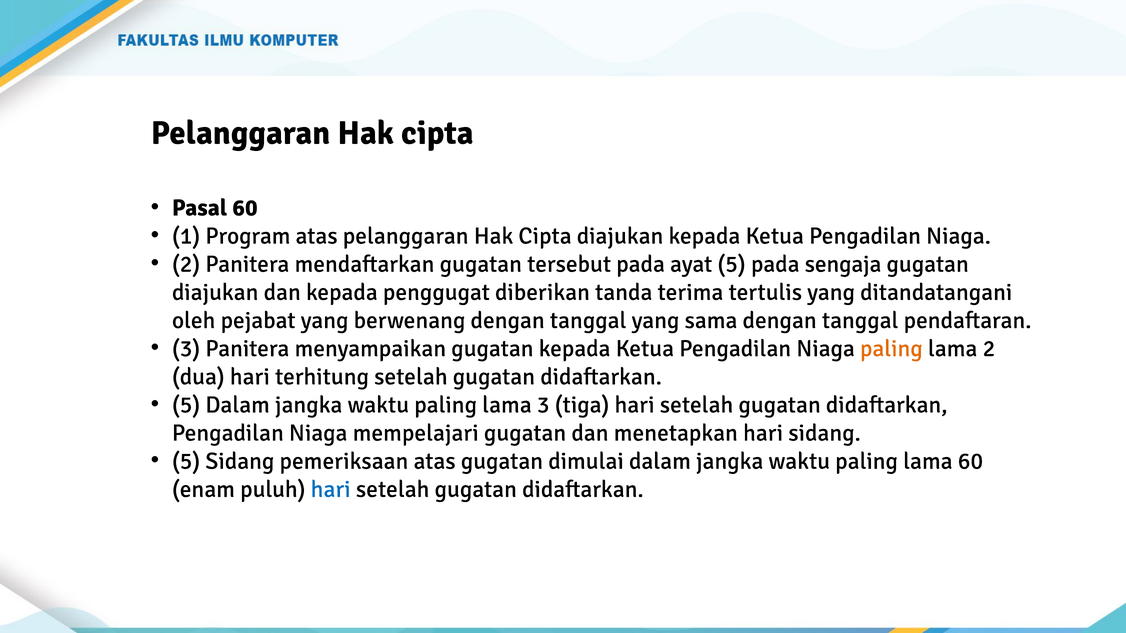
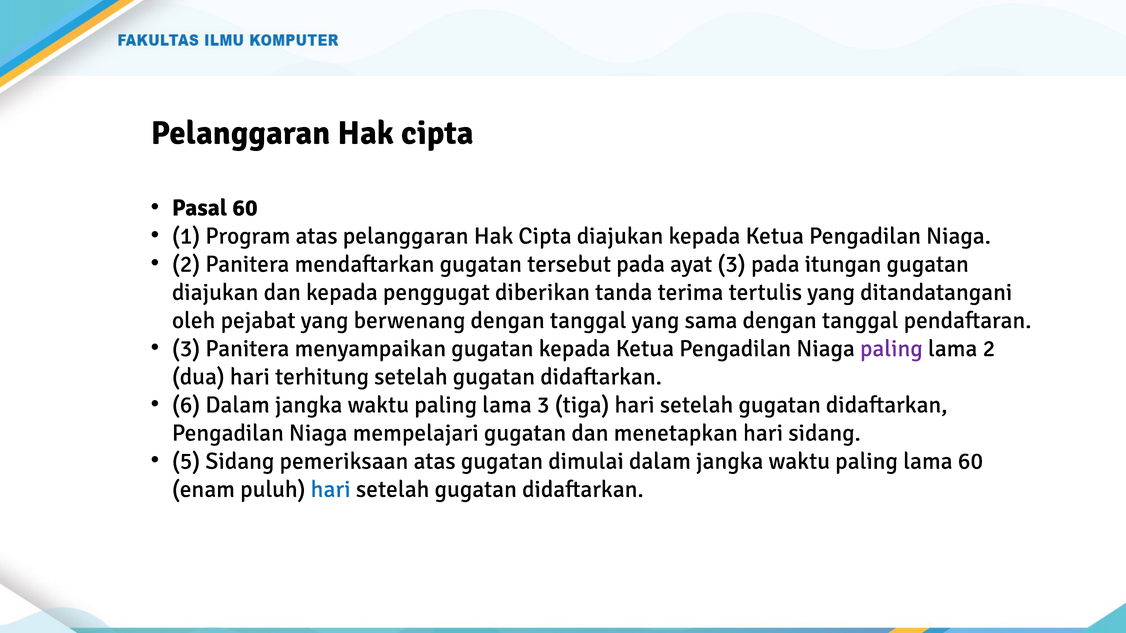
ayat 5: 5 -> 3 (732, 264)
sengaja: sengaja -> itungan (843, 264)
paling colour: orange -> purple (891, 349)
5: 5 -> 6 (186, 405)
